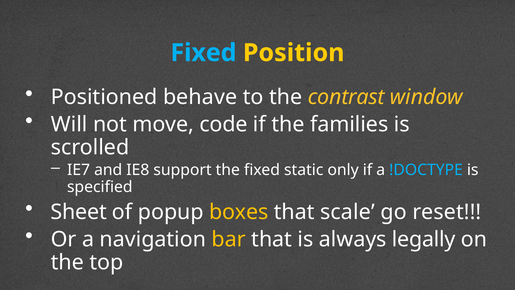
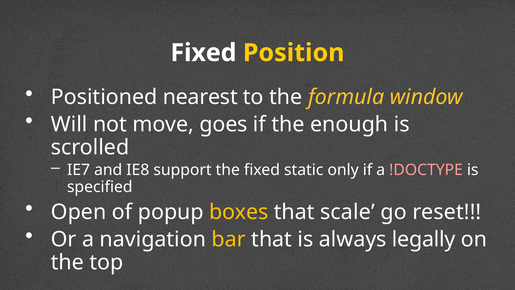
Fixed colour: light blue -> white (203, 53)
behave: behave -> nearest (200, 97)
contrast: contrast -> formula (346, 97)
code: code -> goes (224, 124)
families: families -> enough (349, 124)
!DOCTYPE colour: light blue -> pink (426, 170)
Sheet: Sheet -> Open (79, 212)
